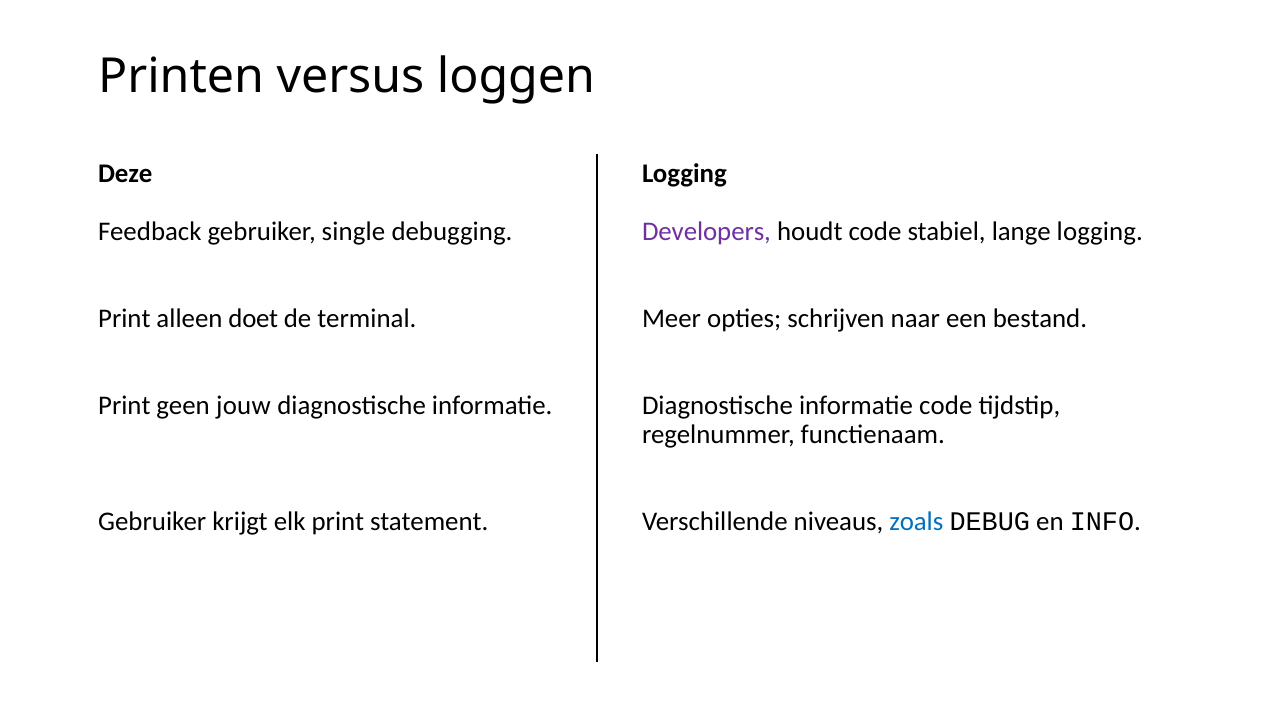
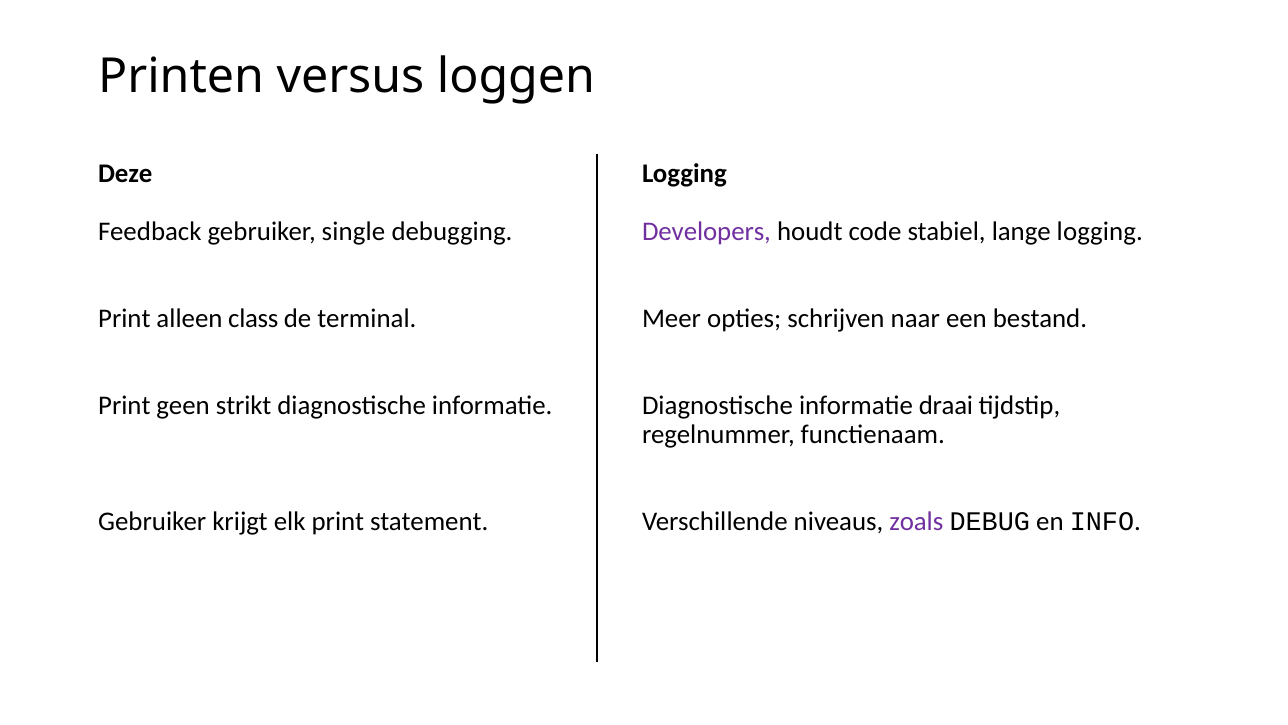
doet: doet -> class (253, 318)
jouw: jouw -> strikt (244, 405)
informatie code: code -> draai (946, 405)
zoals colour: blue -> purple (916, 521)
